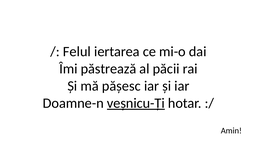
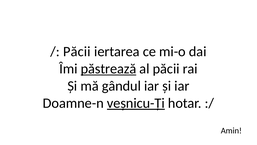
Felul: Felul -> Păcii (77, 51)
păstrează underline: none -> present (108, 69)
pășesc: pășesc -> gândul (121, 86)
